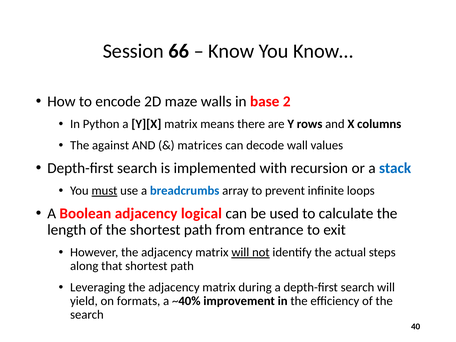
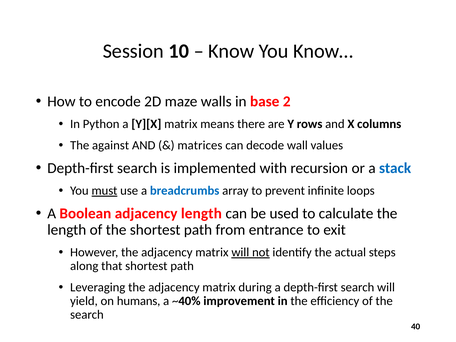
66: 66 -> 10 (179, 51)
adjacency logical: logical -> length (201, 213)
formats: formats -> humans (139, 301)
